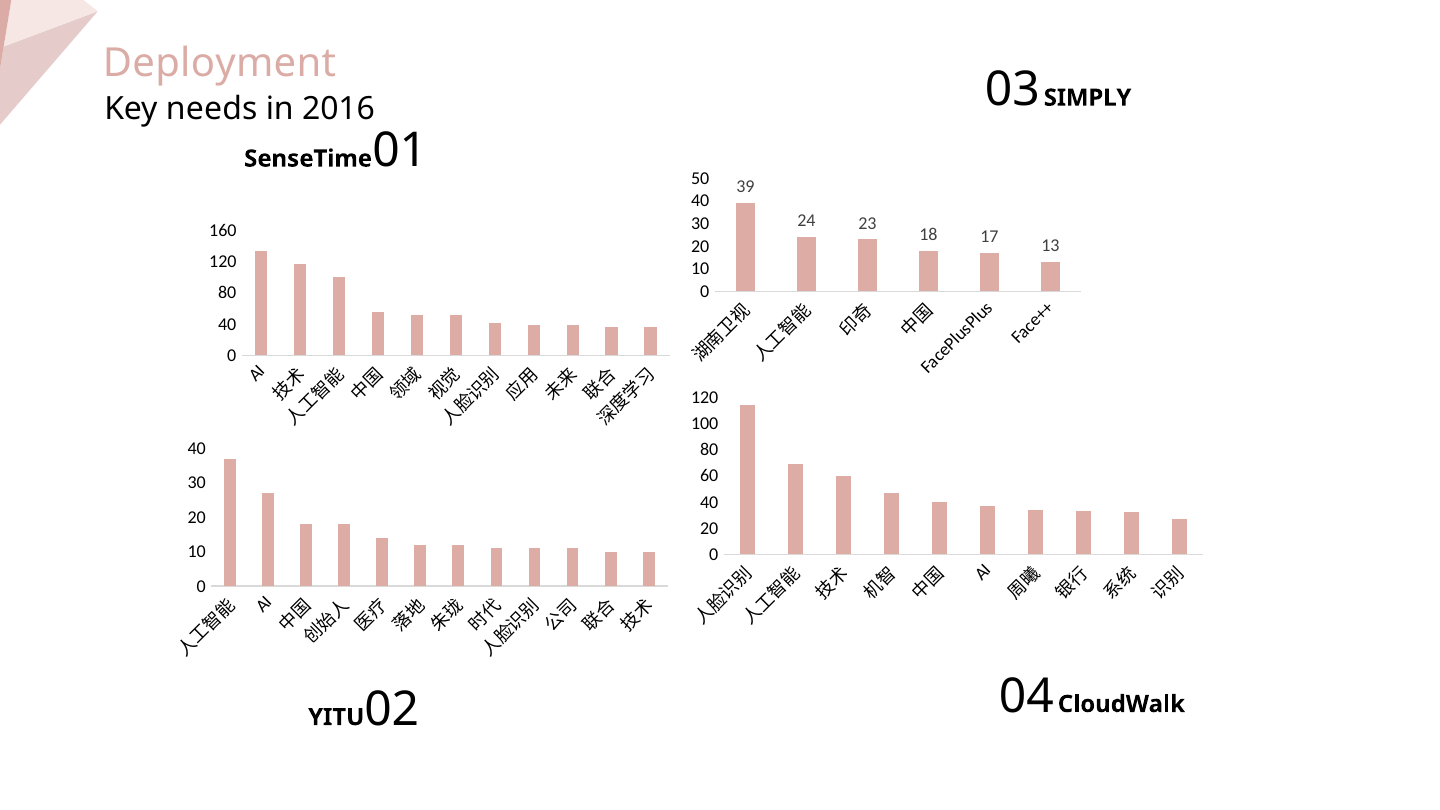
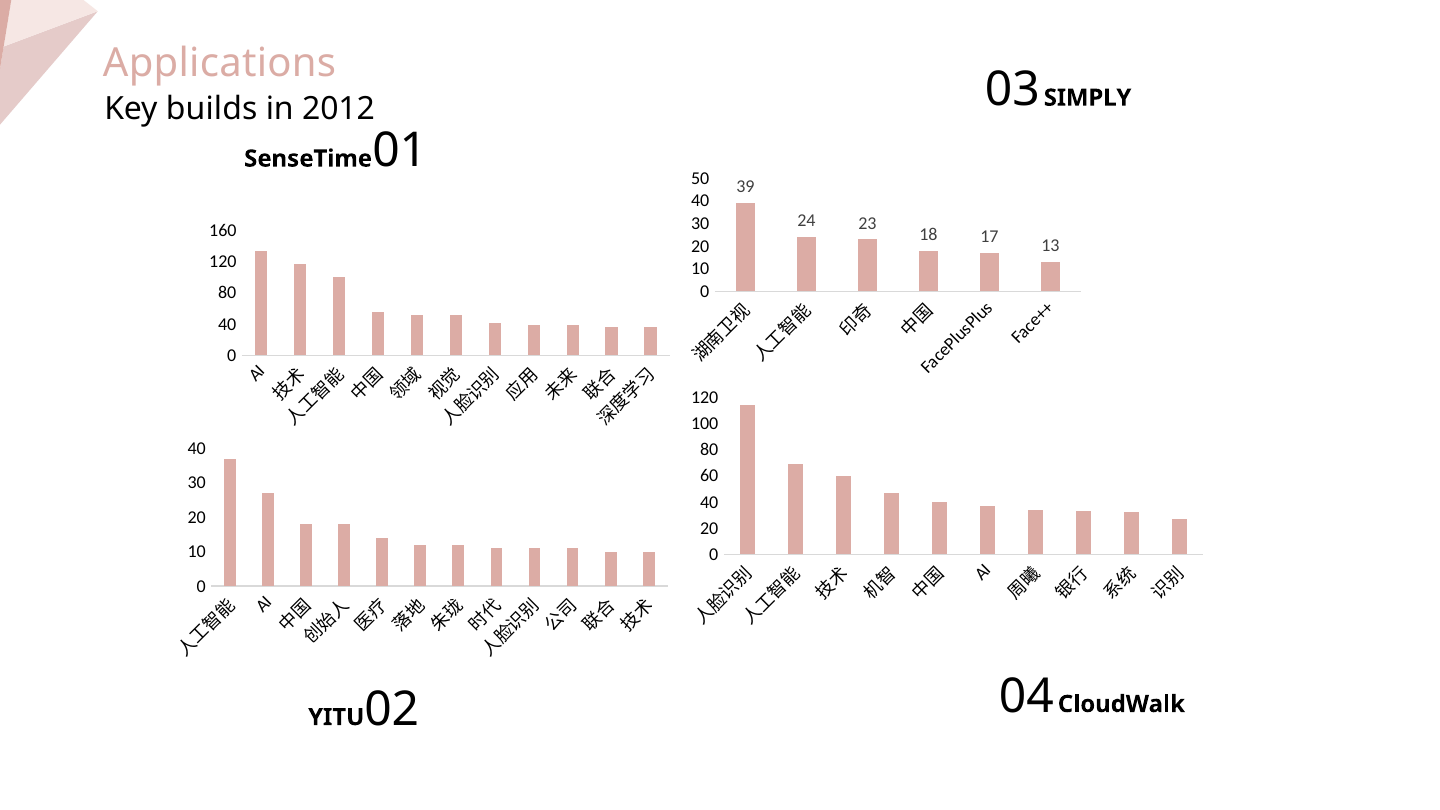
Deployment: Deployment -> Applications (219, 63)
needs: needs -> builds (212, 109)
2016: 2016 -> 2012 (339, 109)
